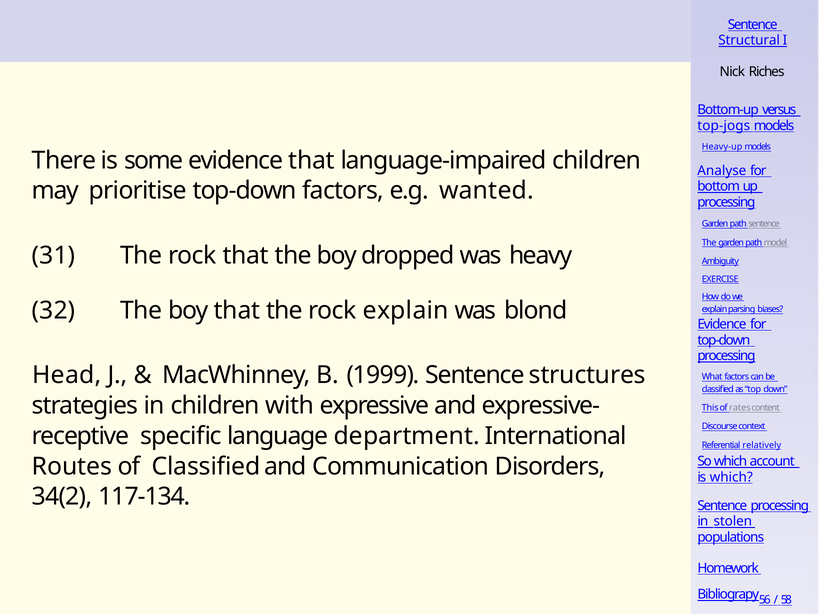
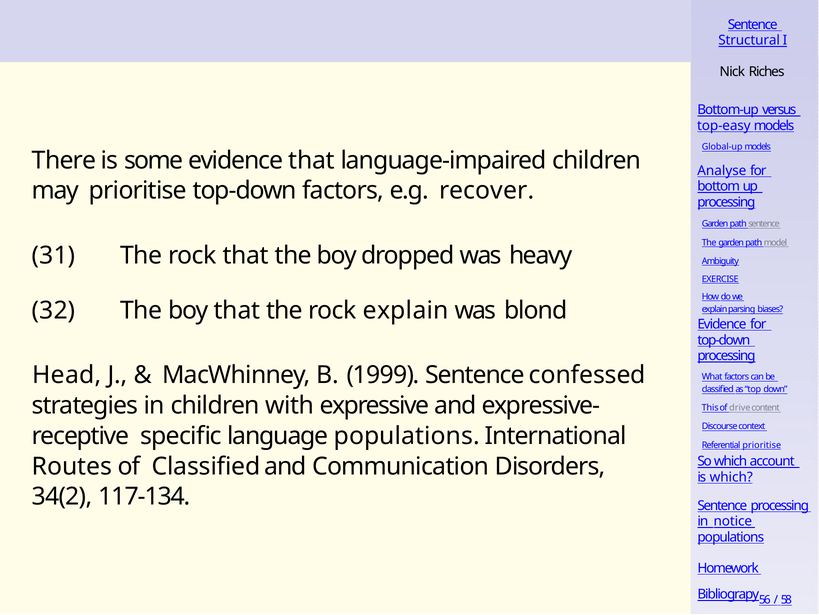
top-jogs: top-jogs -> top-easy (724, 126)
Heavy-up: Heavy-up -> Global-up (722, 147)
wanted: wanted -> recover (487, 191)
structures: structures -> confessed (587, 375)
rates: rates -> drive (740, 408)
language department: department -> populations (407, 436)
Referential relatively: relatively -> prioritise (762, 445)
stolen: stolen -> notice (733, 521)
